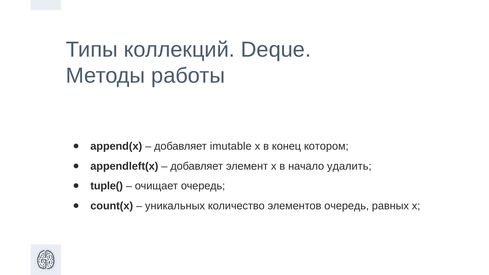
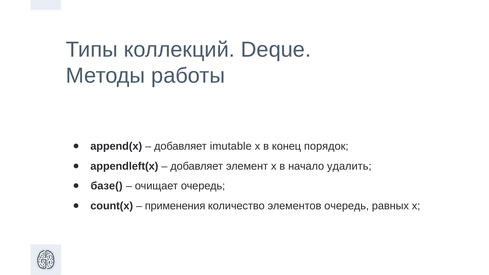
котором: котором -> порядок (326, 146)
tuple(: tuple( -> базе( (107, 186)
уникальных: уникальных -> применения (175, 206)
